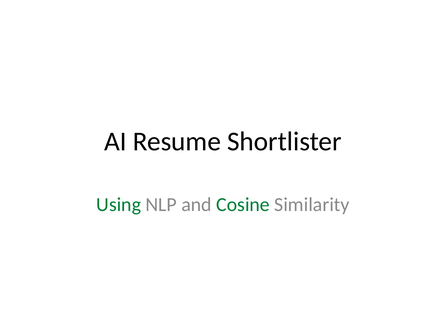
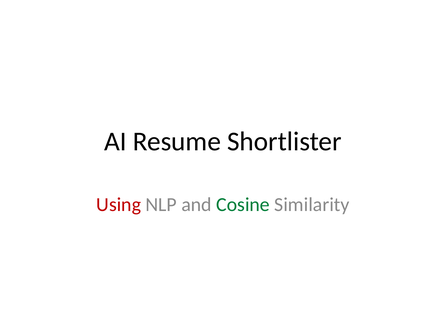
Using colour: green -> red (119, 205)
